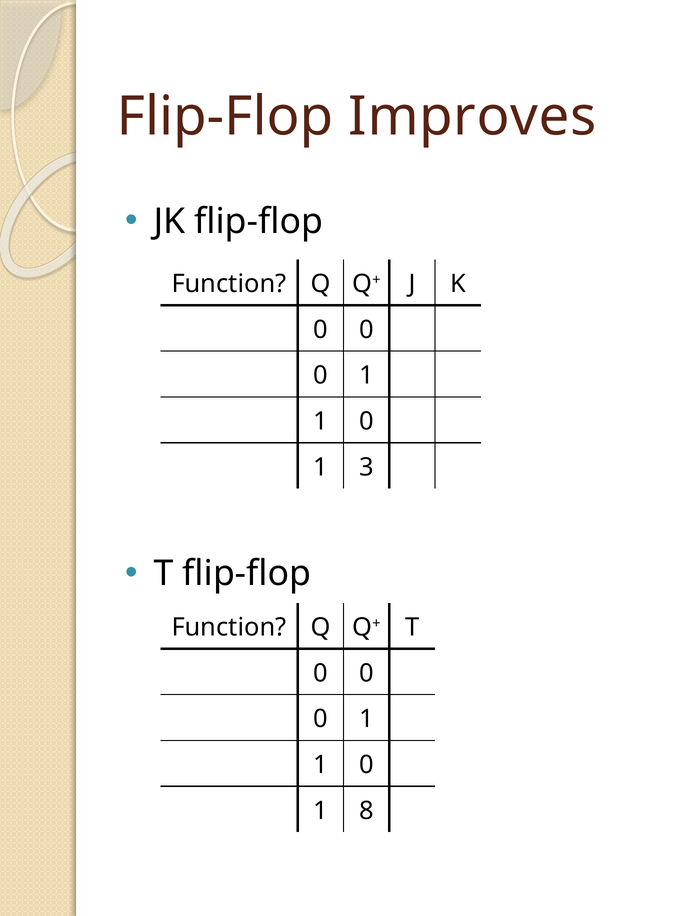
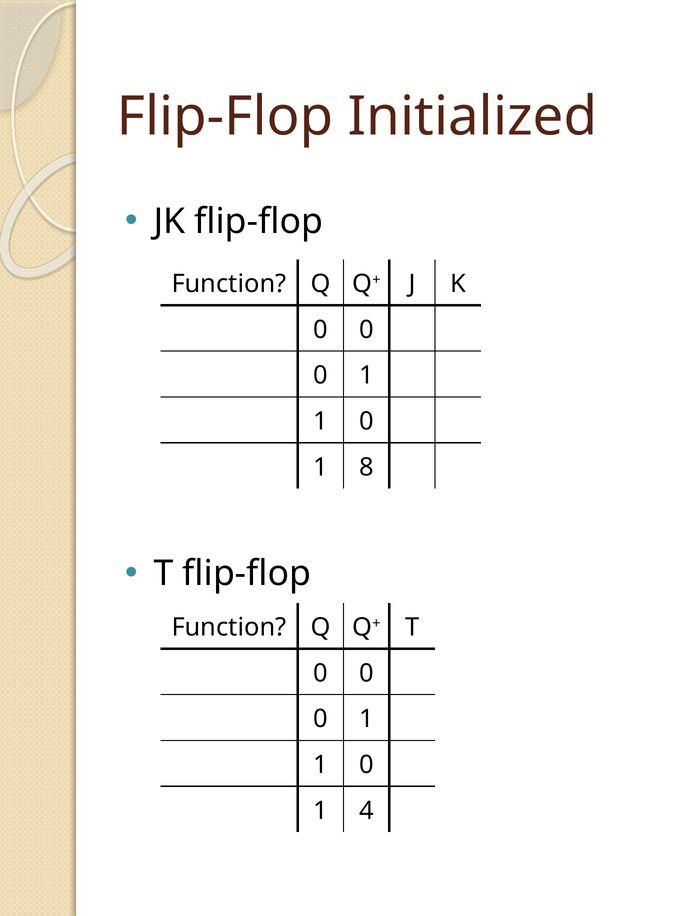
Improves: Improves -> Initialized (473, 117)
3: 3 -> 8 (366, 467)
8: 8 -> 4 (366, 811)
